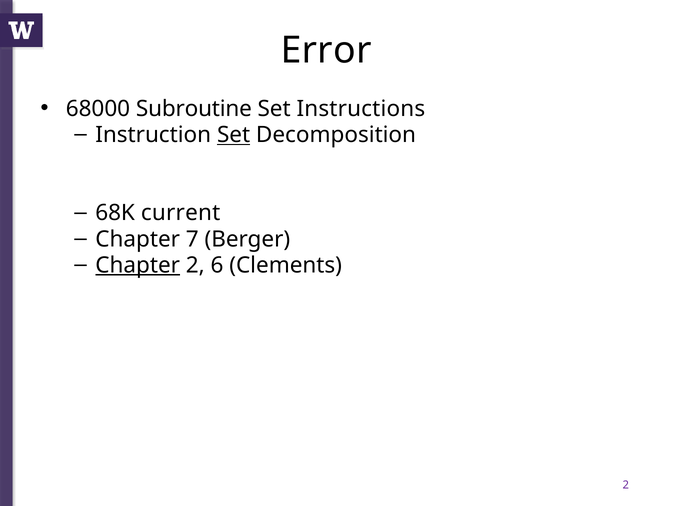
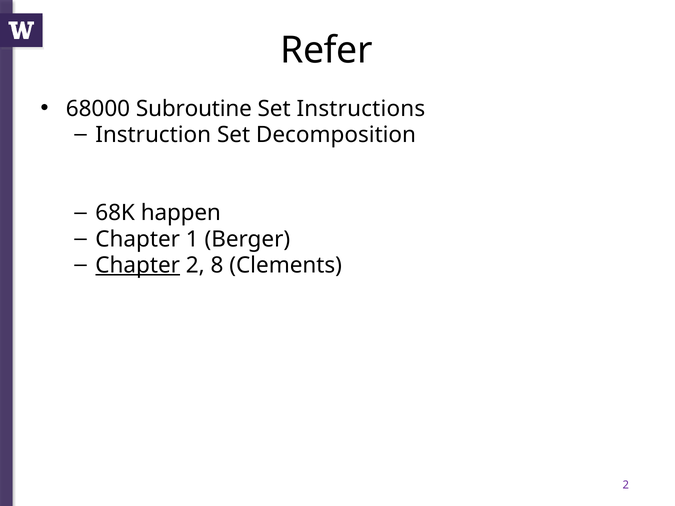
Error: Error -> Refer (326, 50)
Set underline: present -> none (234, 135)
current: current -> happen (181, 213)
7: 7 -> 1 (192, 239)
6: 6 -> 8 (217, 265)
